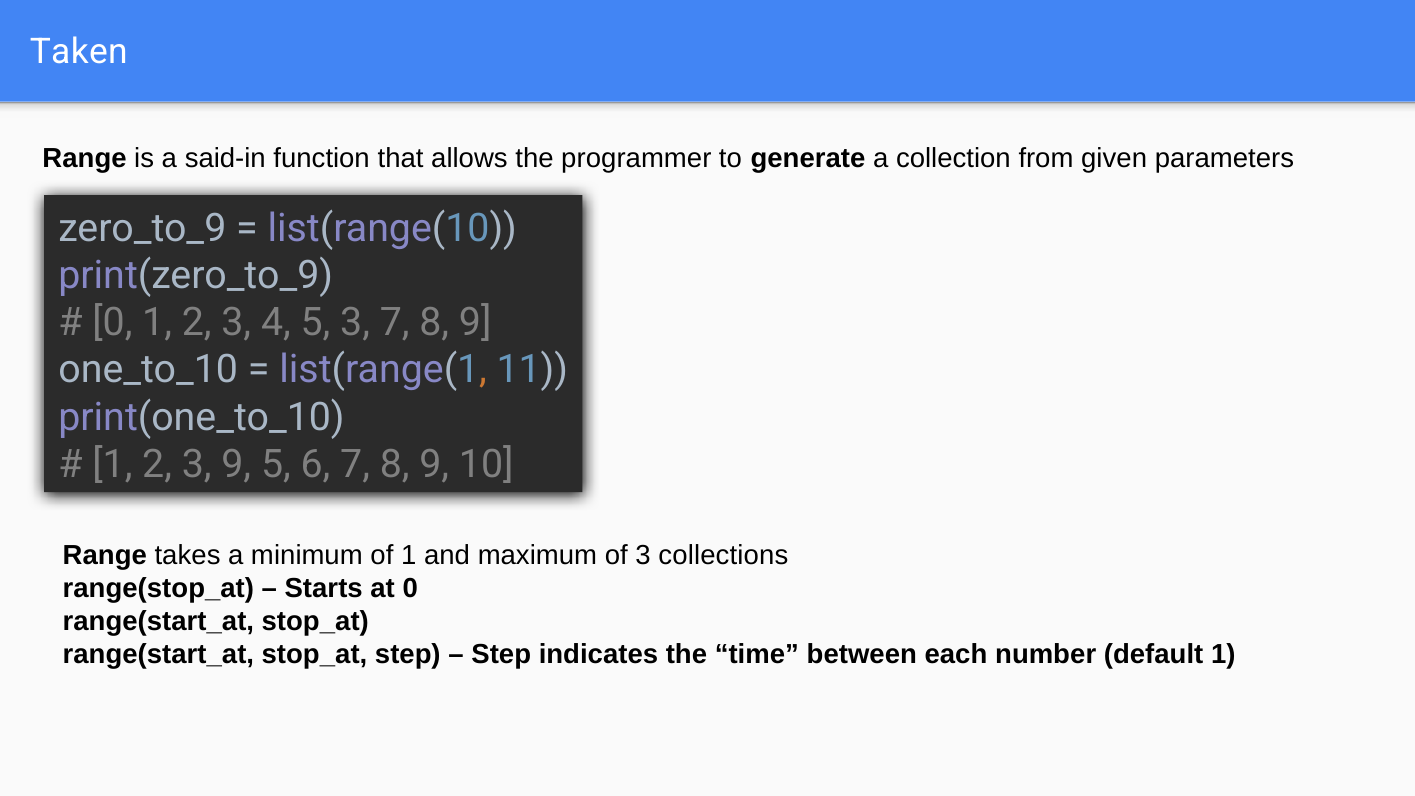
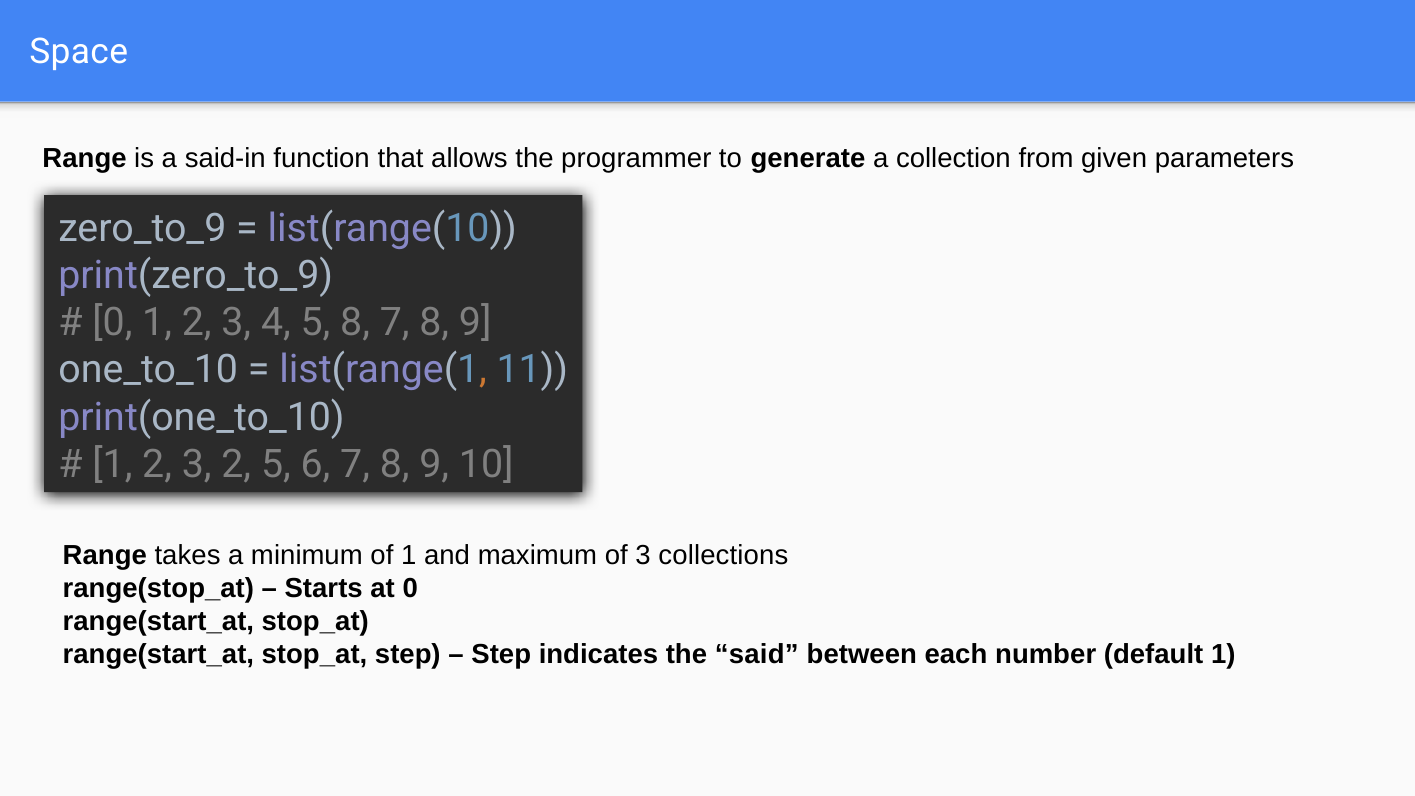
Taken: Taken -> Space (79, 52)
5 3: 3 -> 8 (355, 323)
3 9: 9 -> 2 (236, 464)
time: time -> said (757, 654)
